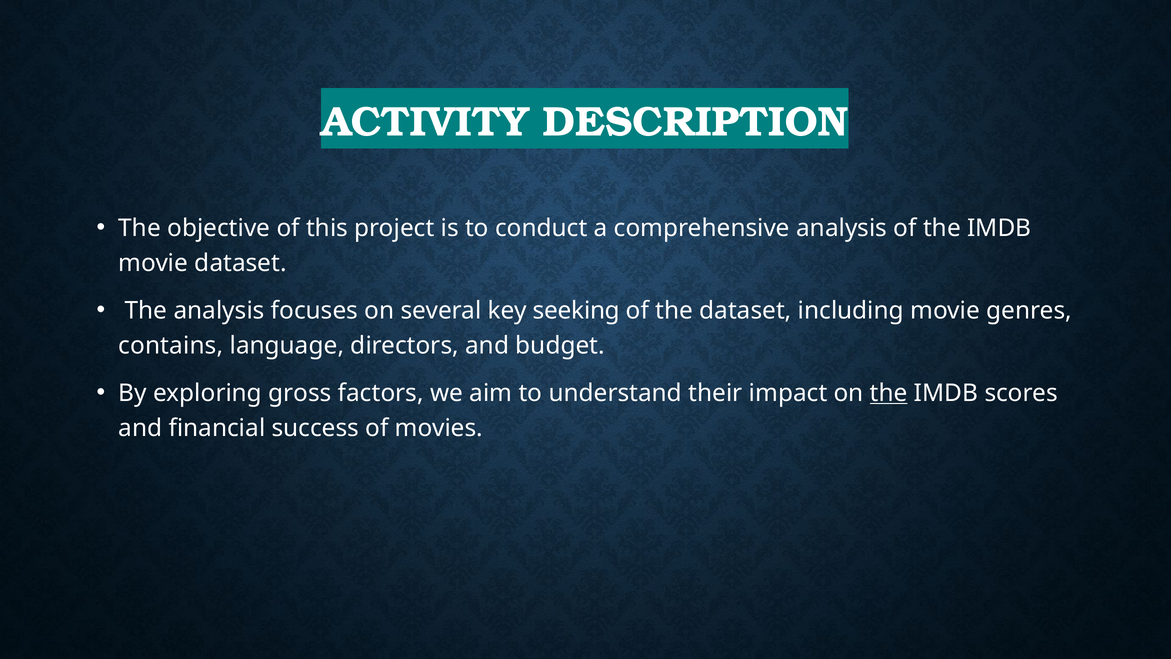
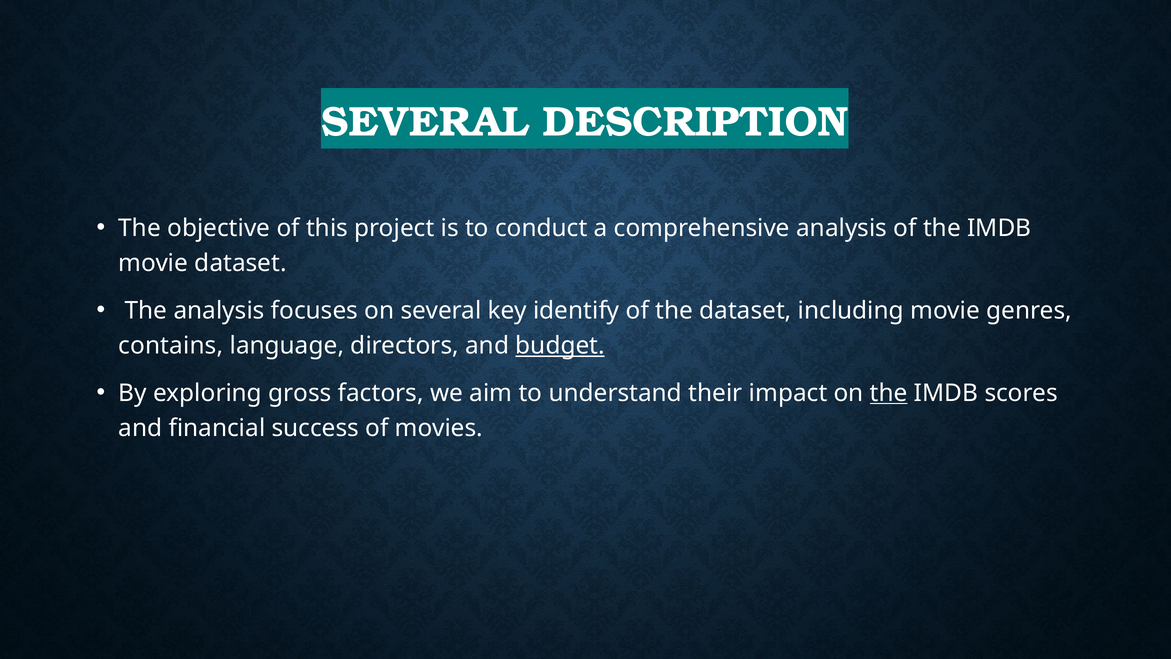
ACTIVITY: ACTIVITY -> SEVERAL (425, 122)
seeking: seeking -> identify (576, 310)
budget underline: none -> present (560, 345)
